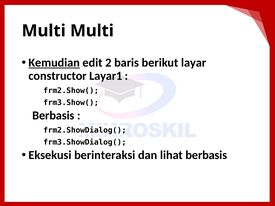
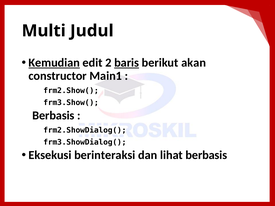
Multi Multi: Multi -> Judul (92, 31)
baris underline: none -> present (127, 63)
layar: layar -> akan (194, 63)
Layar1: Layar1 -> Main1 (106, 76)
